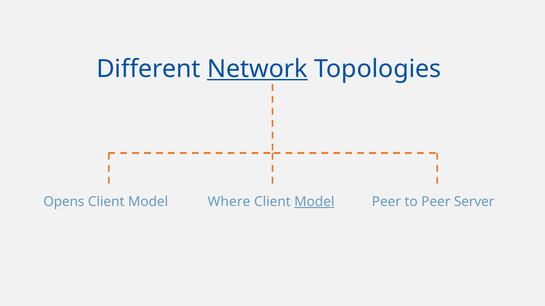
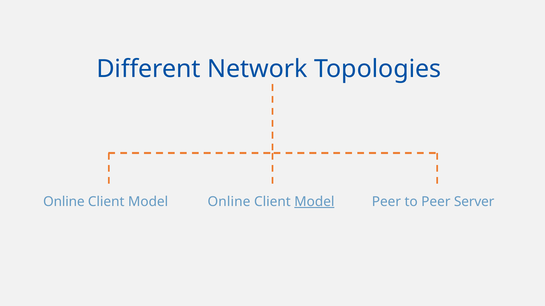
Network underline: present -> none (257, 69)
Opens: Opens -> Online (64, 202)
Model Where: Where -> Online (229, 202)
